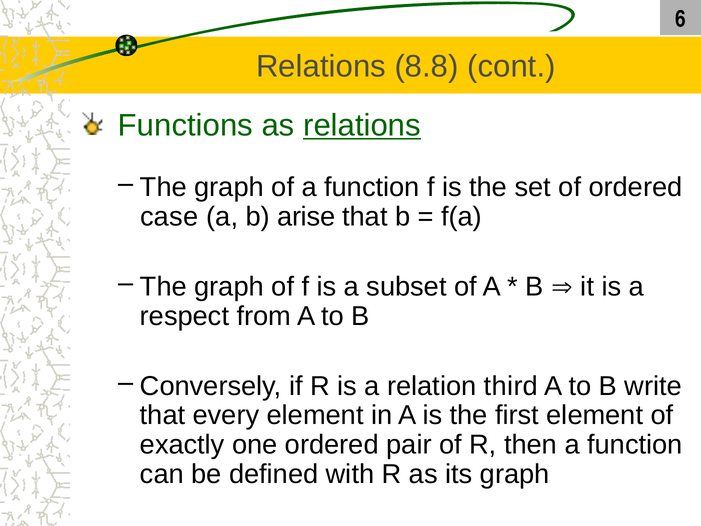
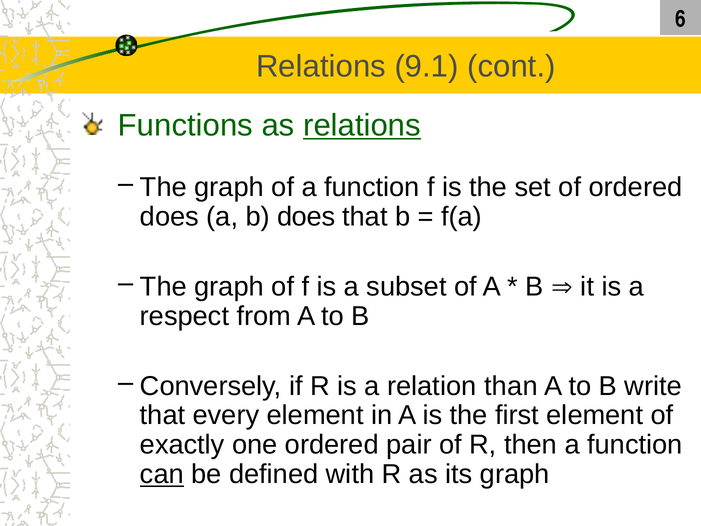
8.8: 8.8 -> 9.1 (427, 66)
case: case -> does (169, 217)
b arise: arise -> does (306, 217)
third: third -> than (511, 386)
can underline: none -> present (162, 474)
